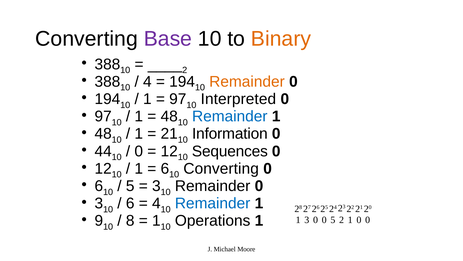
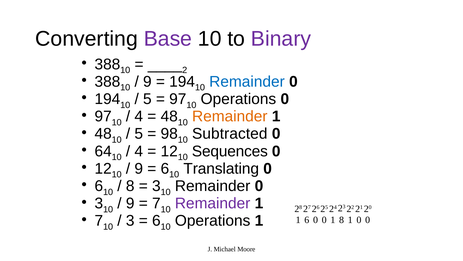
Binary colour: orange -> purple (281, 39)
4: 4 -> 9 (147, 81)
Remainder colour: orange -> blue (247, 81)
1: 1 -> 5 (147, 99)
Interpreted: Interpreted -> Operations (238, 99)
1: 1 -> 4 (139, 116)
Remainder colour: blue -> orange (230, 116)
1: 1 -> 5 (139, 134)
21: 21 -> 98 (169, 134)
Information: Information -> Subtracted (230, 134)
44: 44 -> 64 (103, 151)
0: 0 -> 4 (139, 151)
1: 1 -> 9 (139, 168)
10 Converting: Converting -> Translating (221, 168)
5: 5 -> 8 (130, 186)
6: 6 -> 9 (130, 203)
4: 4 -> 7 (156, 203)
Remainder colour: blue -> purple (213, 203)
9: 9 -> 7 (99, 220)
8: 8 -> 3 (130, 220)
1: 1 -> 6 (156, 220)
1 3: 3 -> 6 (307, 219)
0 5: 5 -> 1 (333, 219)
0 2: 2 -> 8 (342, 219)
